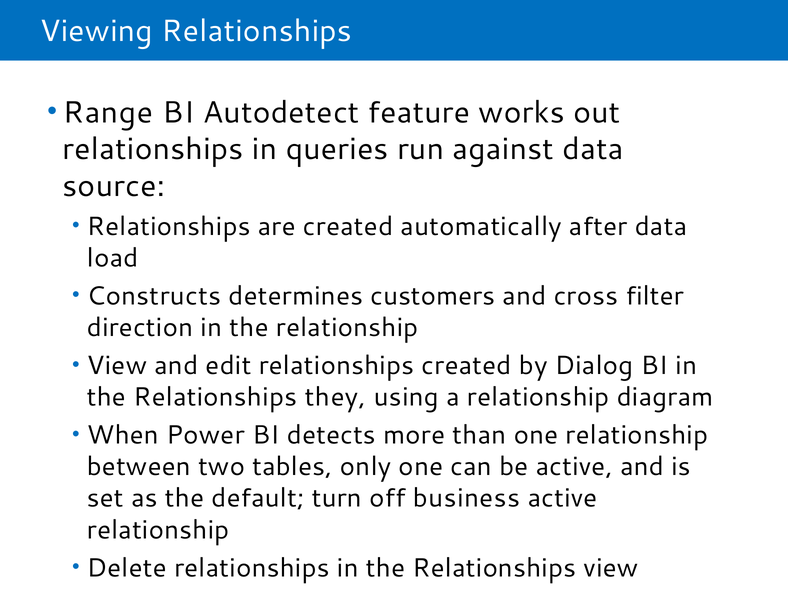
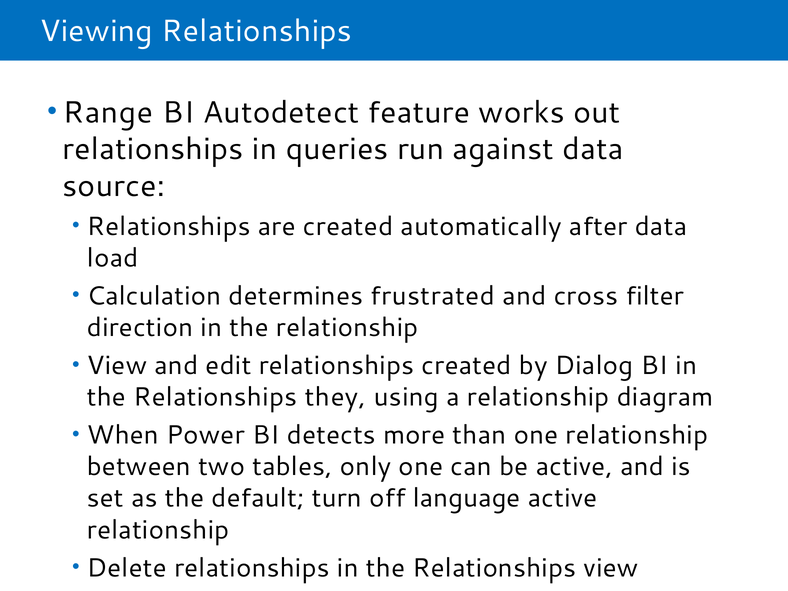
Constructs: Constructs -> Calculation (154, 296)
customers: customers -> frustrated (433, 296)
business: business -> language (467, 498)
